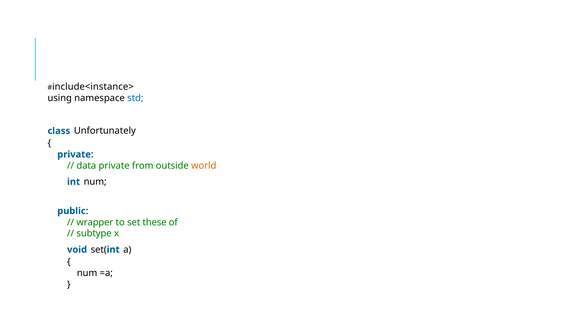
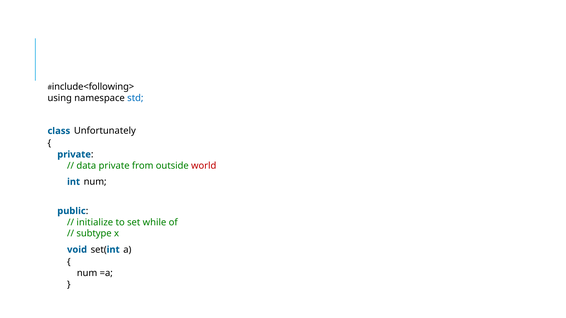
include<instance>: include<instance> -> include<following> (93, 87)
world colour: orange -> red (204, 166)
wrapper: wrapper -> initialize (95, 223)
these: these -> while (155, 223)
